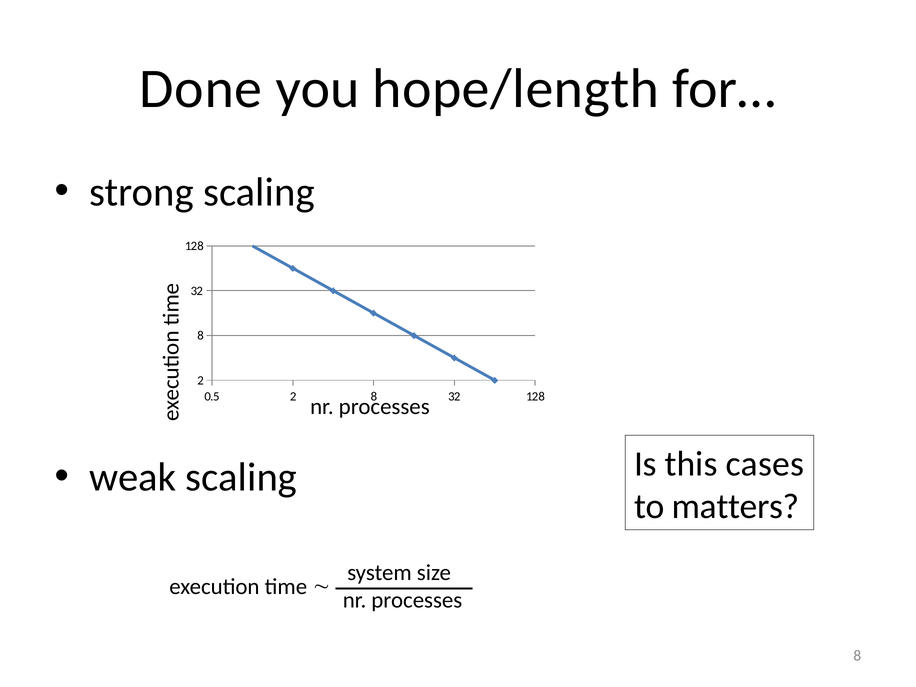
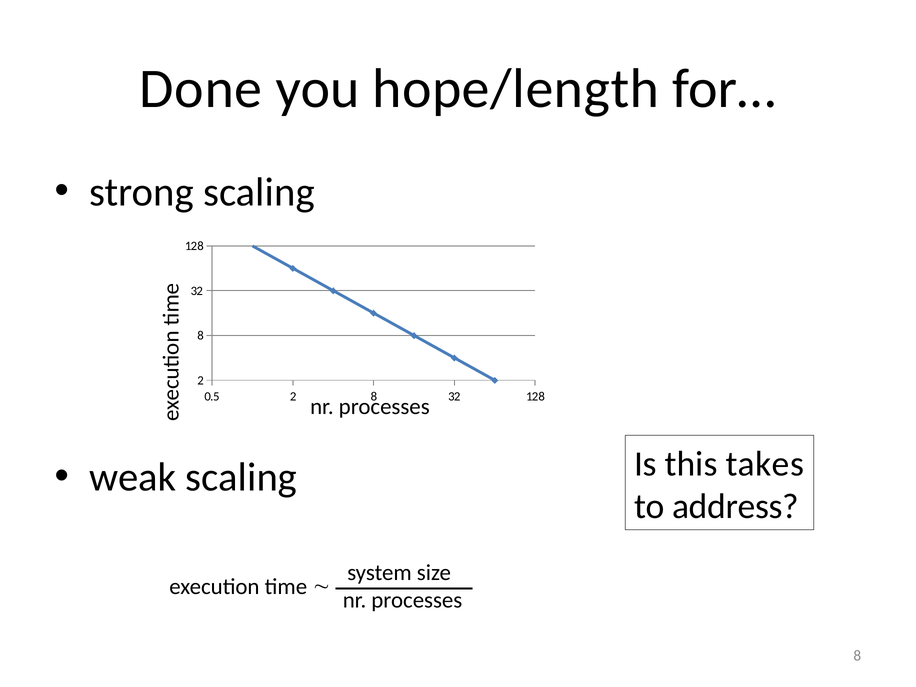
cases: cases -> takes (765, 464)
matters: matters -> address (735, 507)
